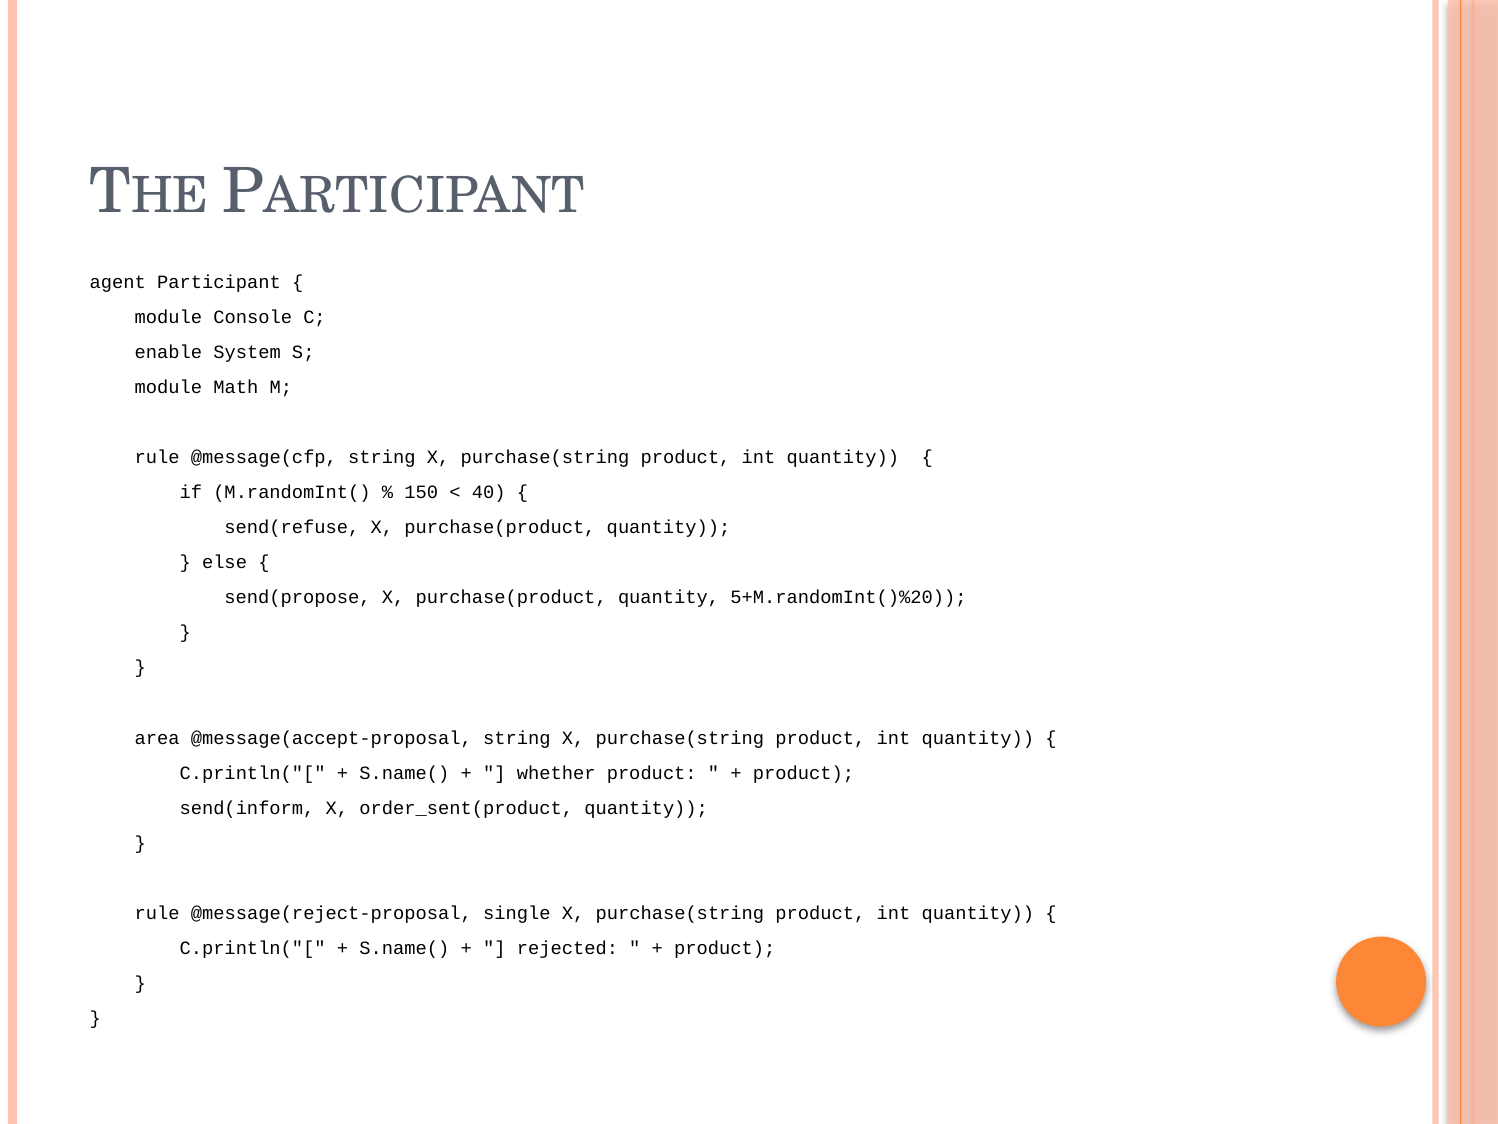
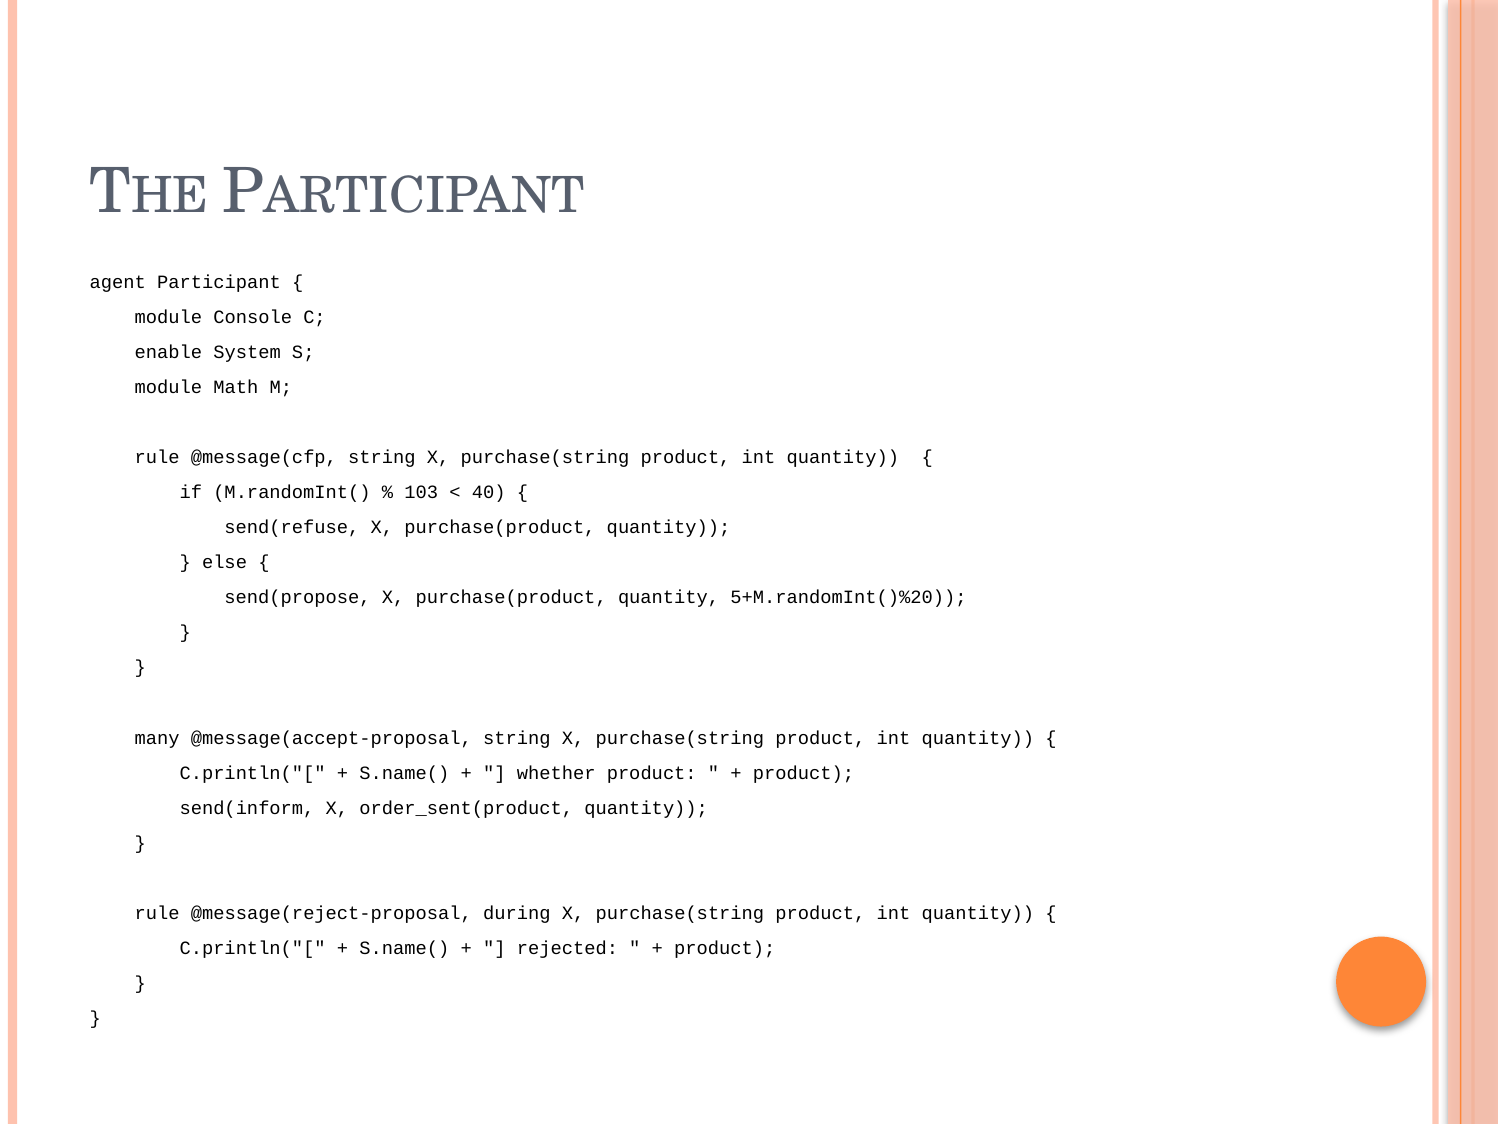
150: 150 -> 103 (421, 492)
area: area -> many (157, 738)
single: single -> during (517, 913)
